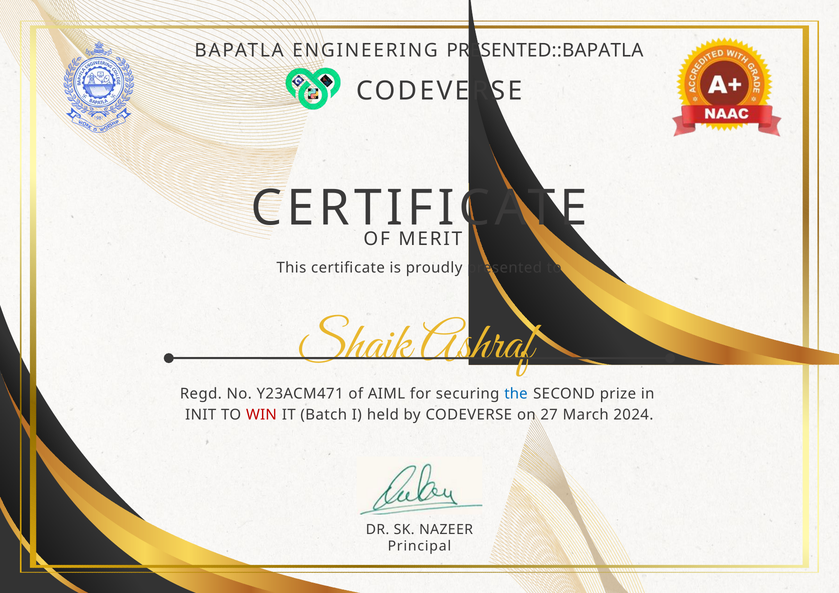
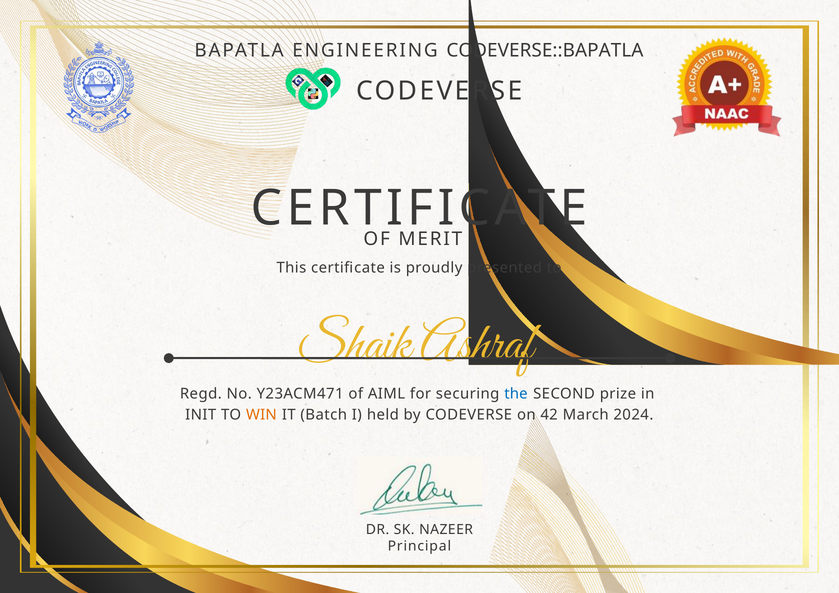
PRESENTED::BAPATLA: PRESENTED::BAPATLA -> CODEVERSE::BAPATLA (545, 50)
WIN colour: red -> orange (261, 415)
27: 27 -> 42 (549, 415)
